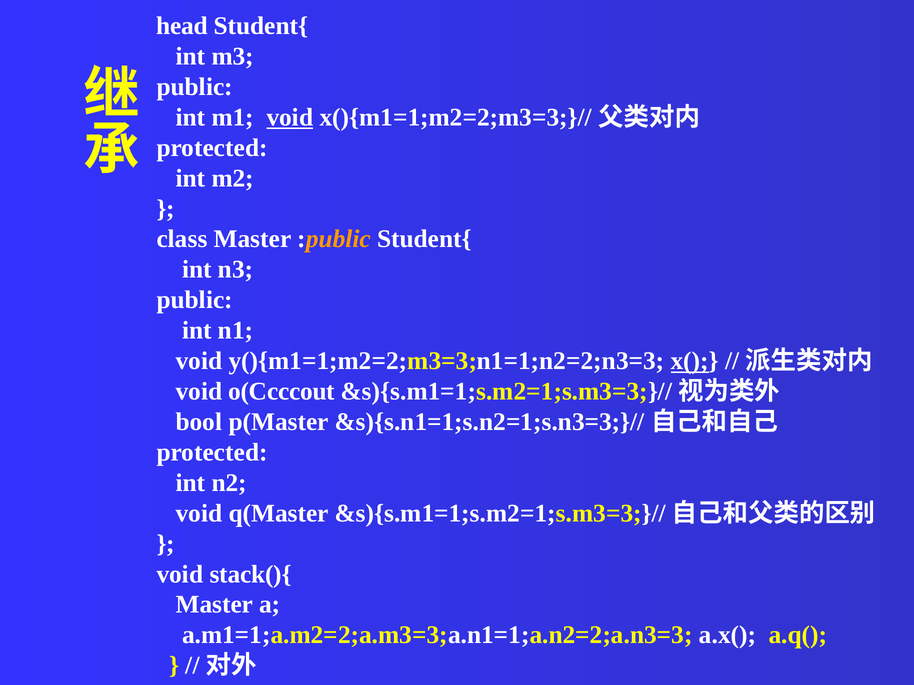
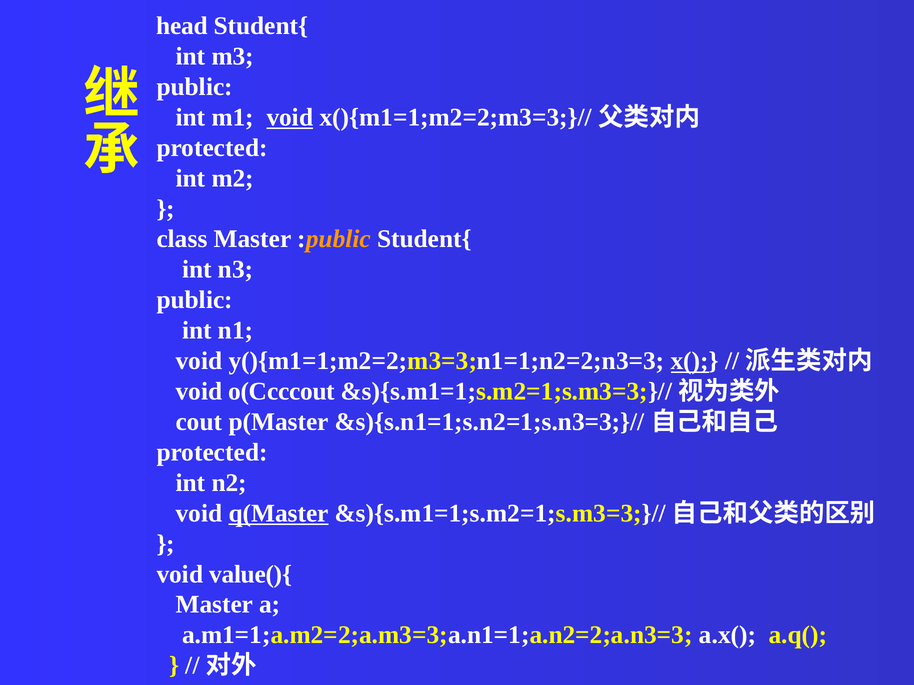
bool: bool -> cout (199, 422)
q(Master underline: none -> present (279, 514)
stack(){: stack(){ -> value(){ (251, 575)
